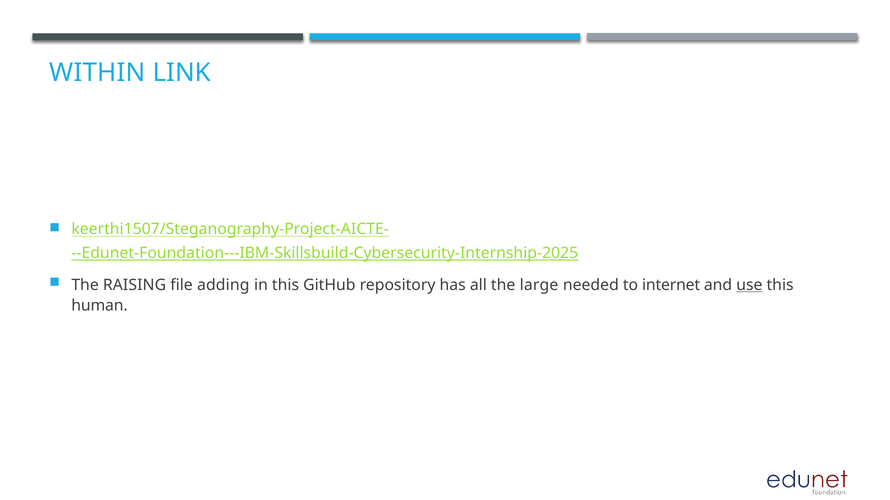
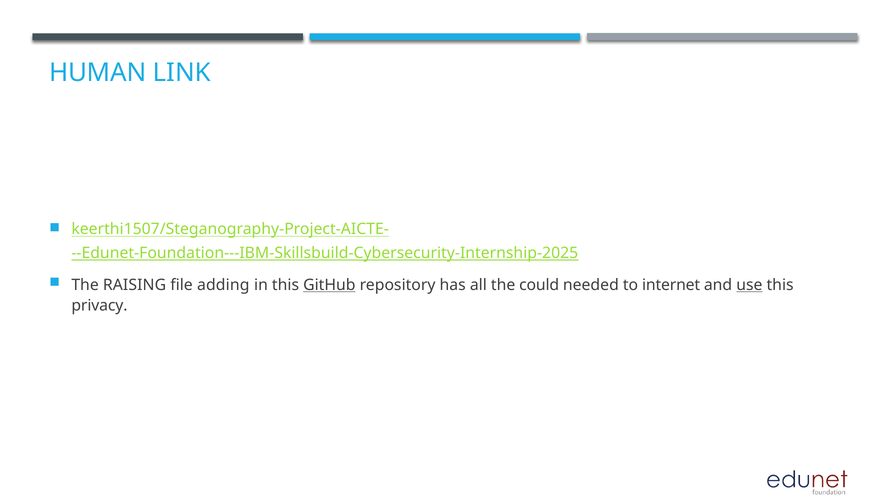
WITHIN: WITHIN -> HUMAN (98, 73)
GitHub underline: none -> present (329, 285)
large: large -> could (539, 285)
human: human -> privacy (99, 306)
